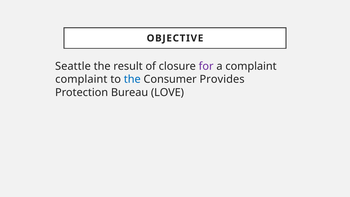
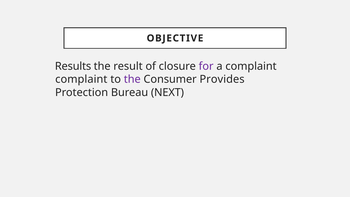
Seattle: Seattle -> Results (73, 66)
the colour: blue -> purple (132, 79)
LOVE: LOVE -> NEXT (167, 92)
